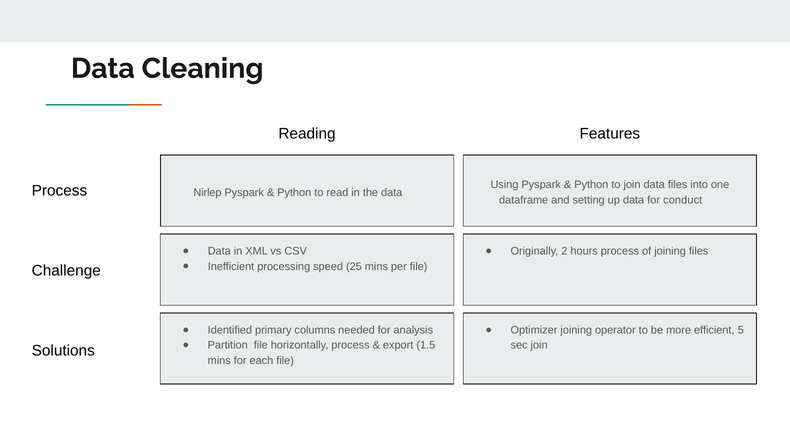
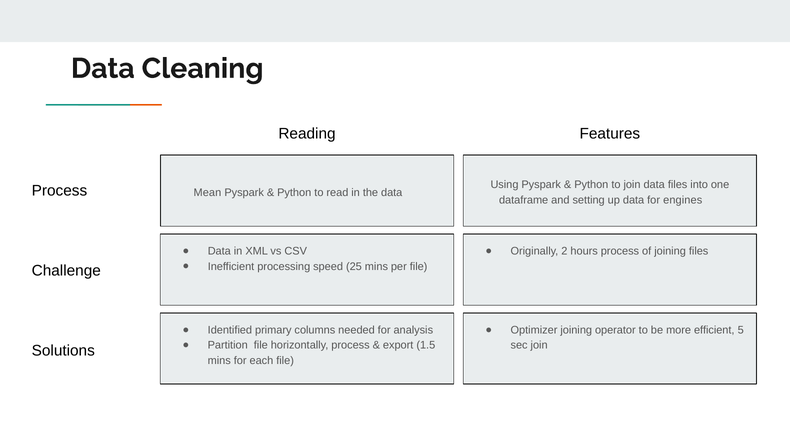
Nirlep: Nirlep -> Mean (207, 193)
conduct: conduct -> engines (683, 200)
